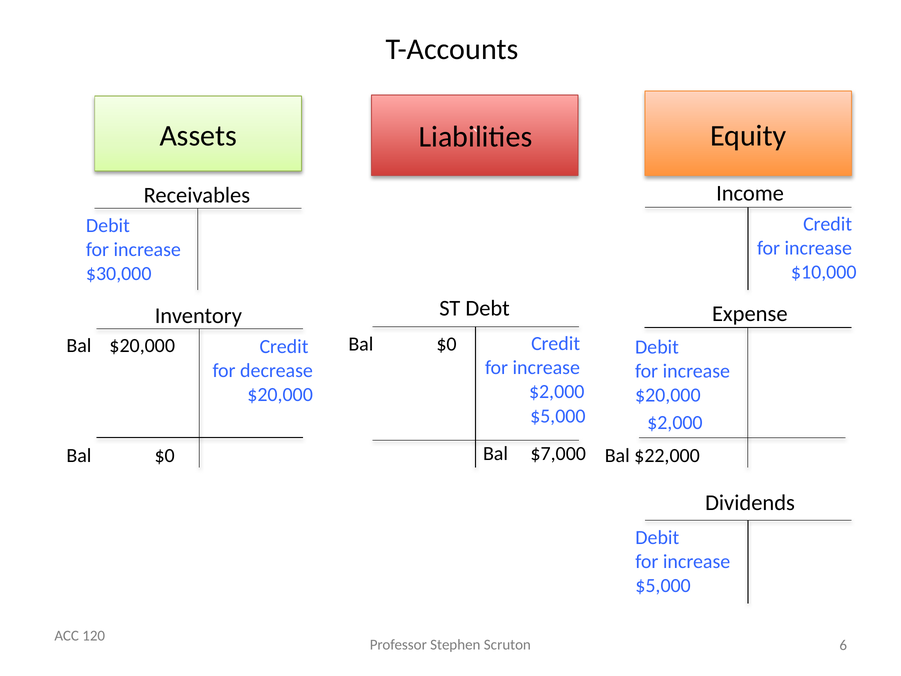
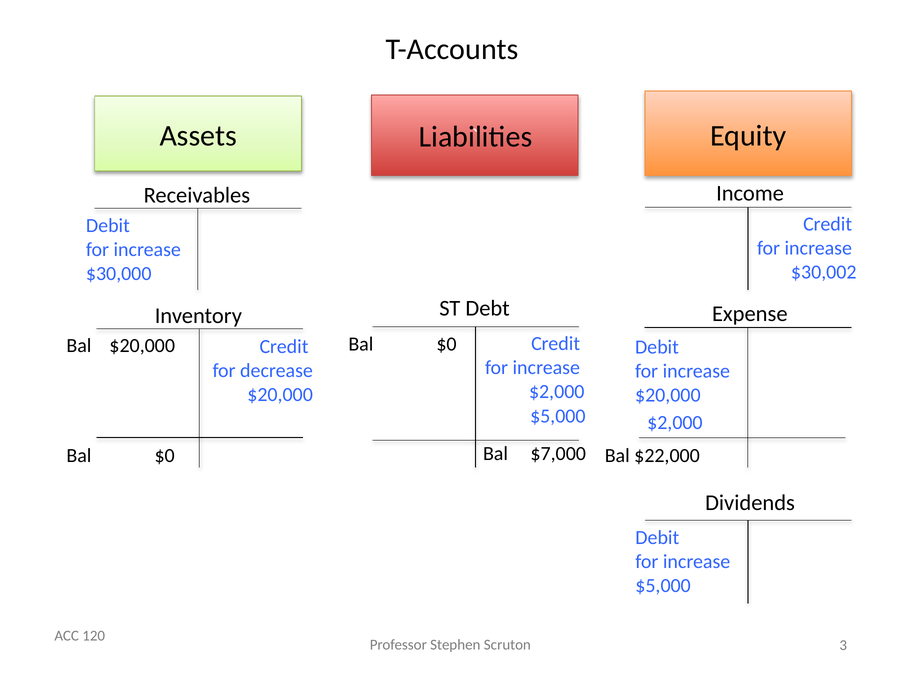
$10,000: $10,000 -> $30,002 (824, 272)
6: 6 -> 3 (843, 645)
